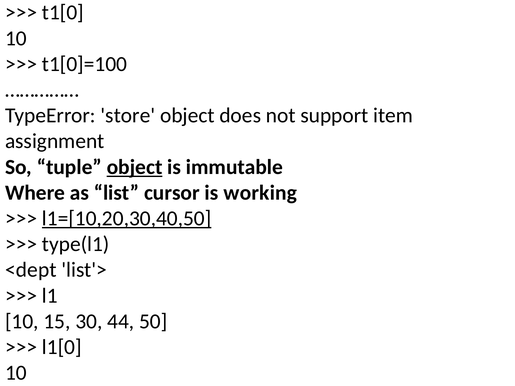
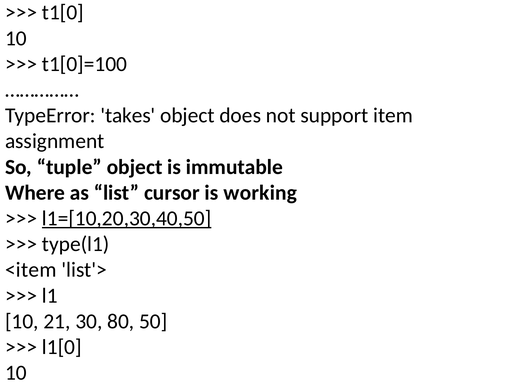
store: store -> takes (128, 116)
object underline: present -> none (135, 167)
<dept: <dept -> <item (31, 270)
15: 15 -> 21 (57, 322)
44: 44 -> 80 (121, 322)
